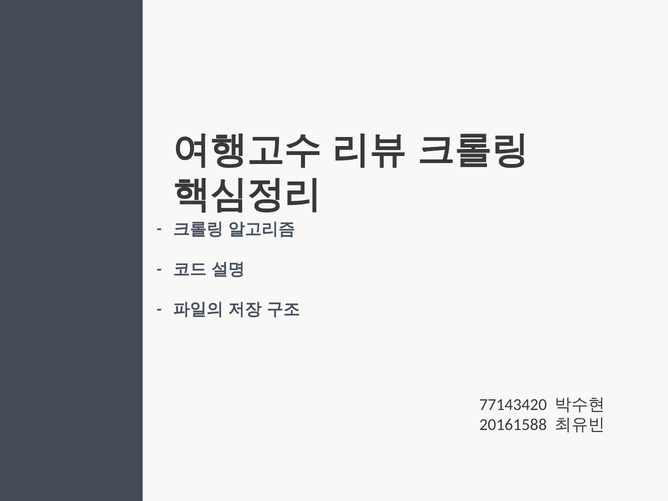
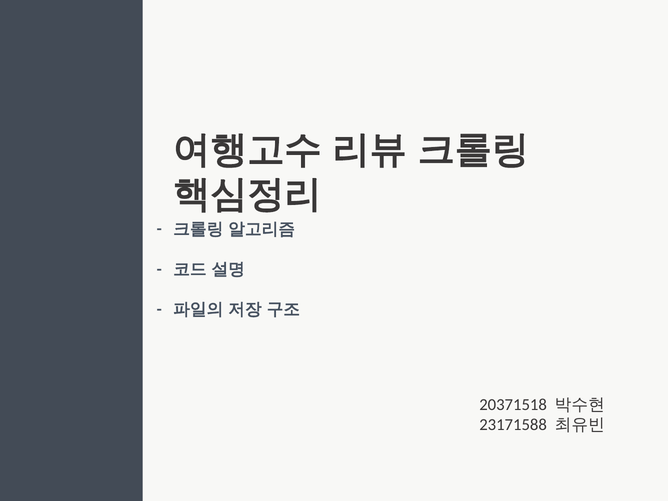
77143420: 77143420 -> 20371518 (513, 405)
20161588: 20161588 -> 23171588 (513, 425)
